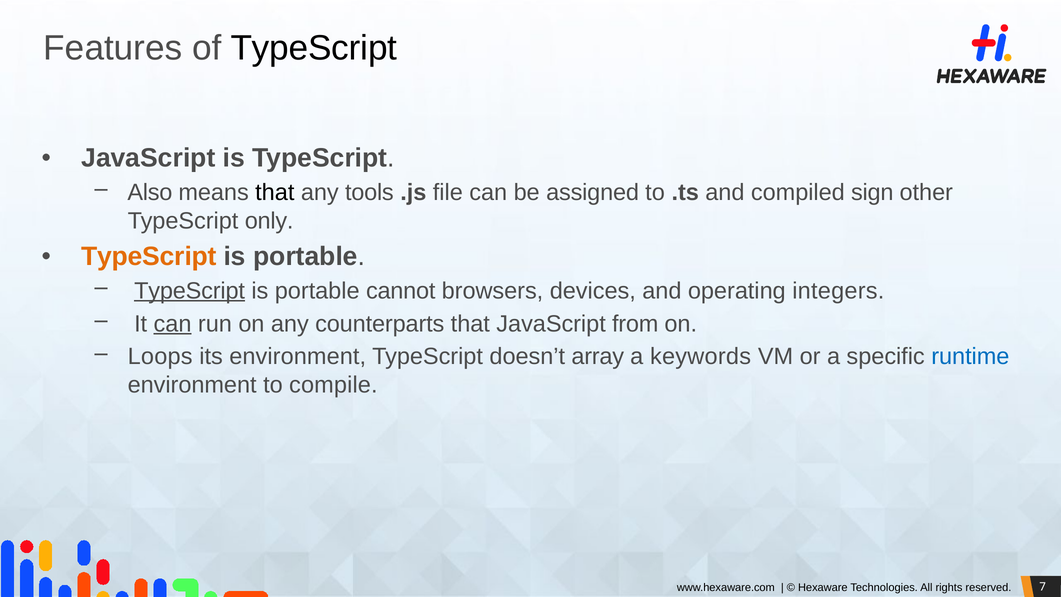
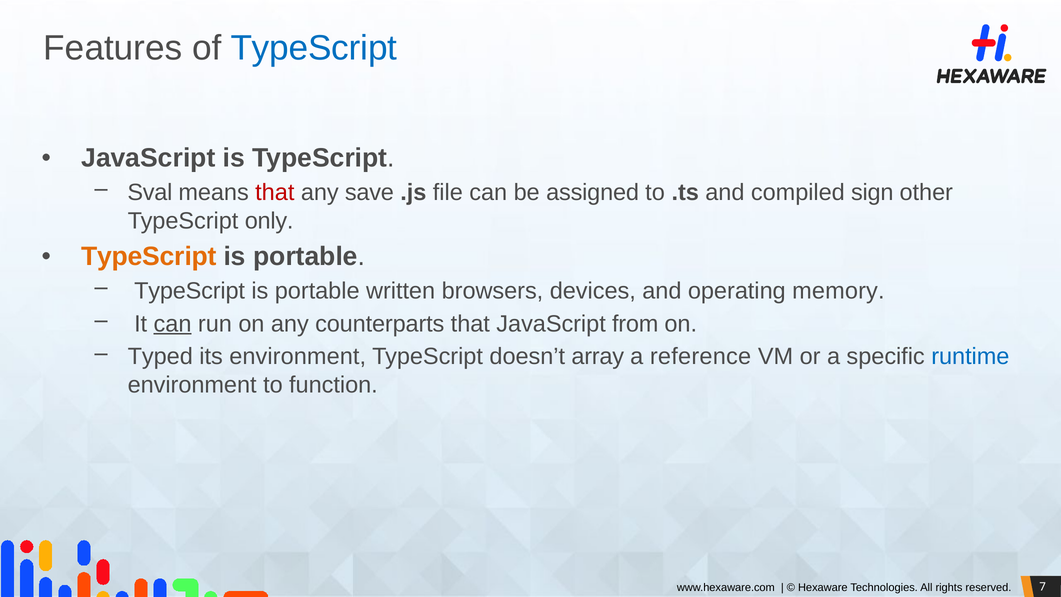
TypeScript colour: black -> blue (314, 48)
Also: Also -> Sval (150, 192)
that colour: black -> red (275, 192)
tools: tools -> save (369, 192)
TypeScript underline: present -> none (190, 291)
cannot: cannot -> written (401, 291)
integers: integers -> memory (838, 291)
Loops: Loops -> Typed (160, 357)
keywords: keywords -> reference (701, 357)
compile: compile -> function (333, 385)
